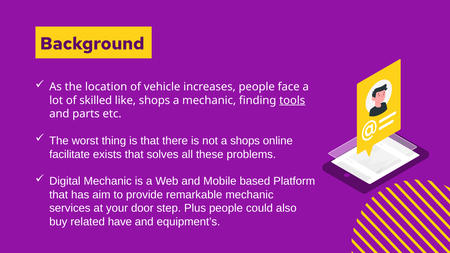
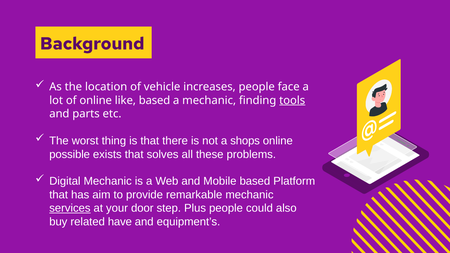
of skilled: skilled -> online (96, 100)
like shops: shops -> based (155, 100)
facilitate: facilitate -> possible (70, 154)
services underline: none -> present (70, 208)
